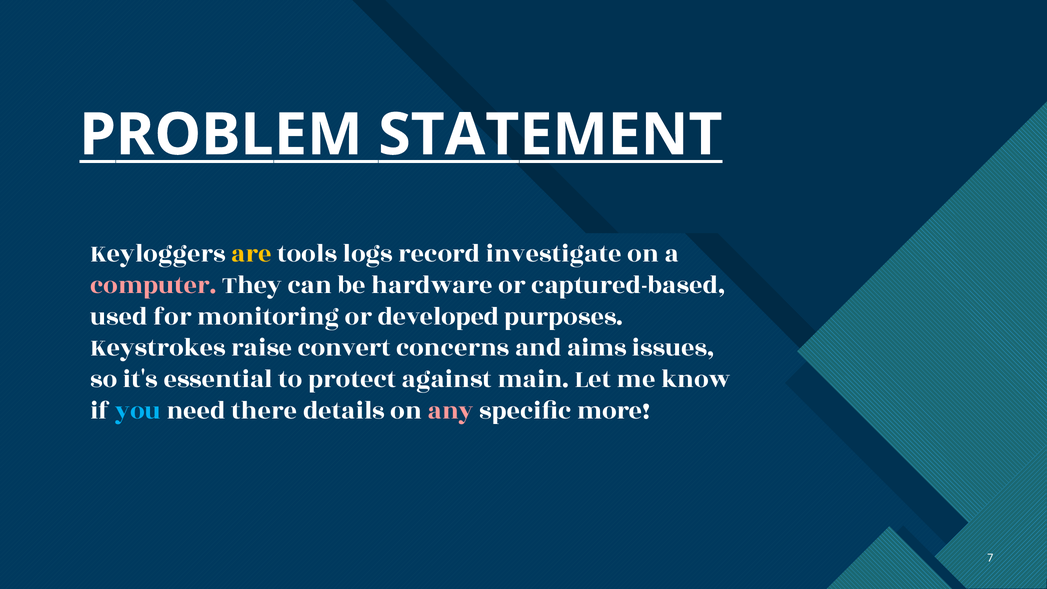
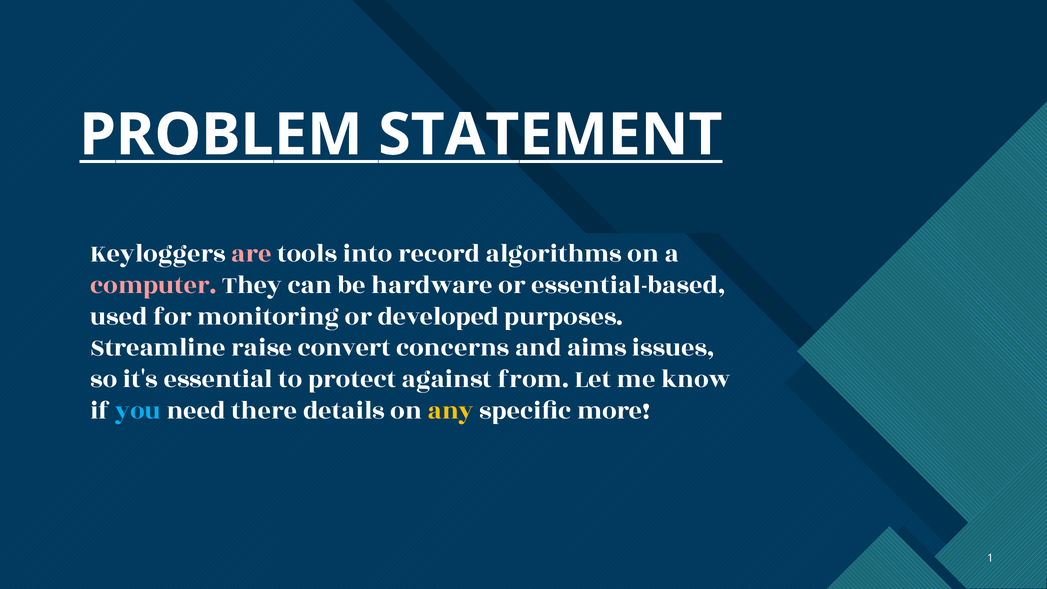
are colour: yellow -> pink (251, 253)
logs: logs -> into (368, 253)
investigate: investigate -> algorithms (554, 253)
captured-based: captured-based -> essential-based (629, 284)
Keystrokes: Keystrokes -> Streamline (158, 347)
main: main -> from (533, 379)
any colour: pink -> yellow (451, 410)
7: 7 -> 1 (990, 558)
